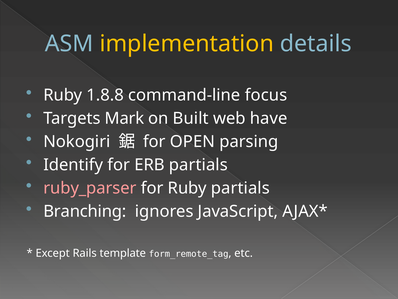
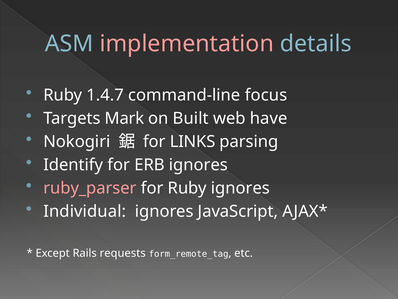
implementation colour: yellow -> pink (187, 44)
1.8.8: 1.8.8 -> 1.4.7 (105, 95)
OPEN: OPEN -> LINKS (193, 141)
ERB partials: partials -> ignores (198, 165)
Ruby partials: partials -> ignores (240, 188)
Branching: Branching -> Individual (85, 211)
template: template -> requests (123, 253)
